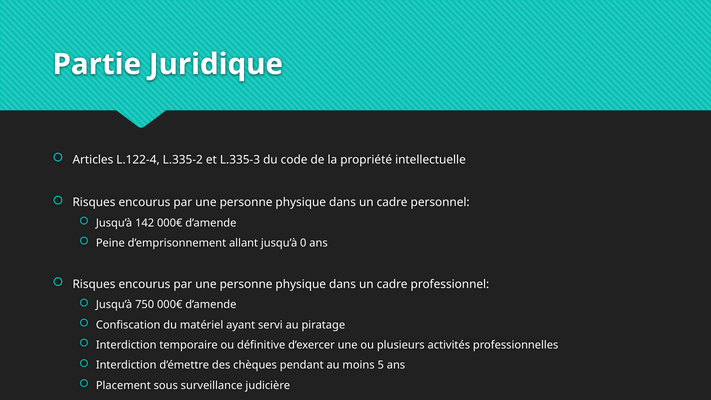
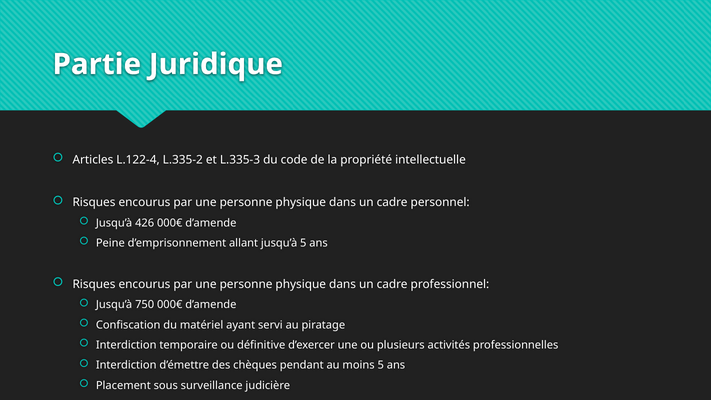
142: 142 -> 426 (145, 223)
jusqu’à 0: 0 -> 5 (303, 243)
